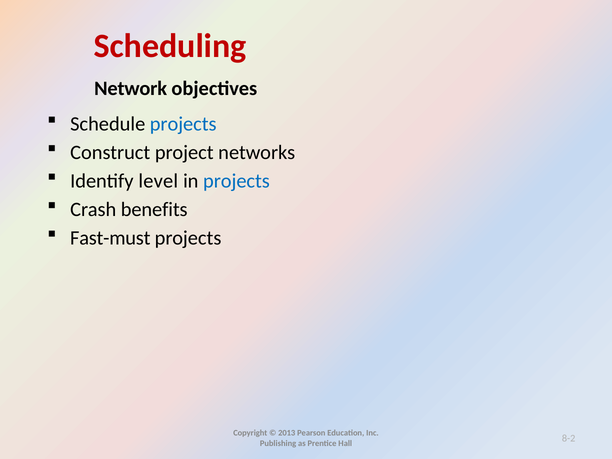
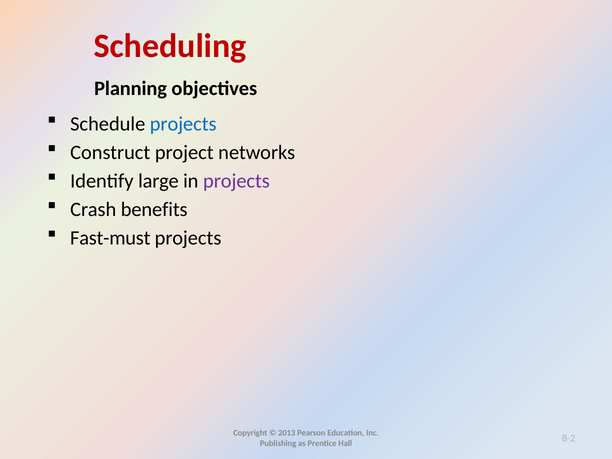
Network: Network -> Planning (131, 88)
level: level -> large (158, 181)
projects colour: blue -> purple (236, 181)
